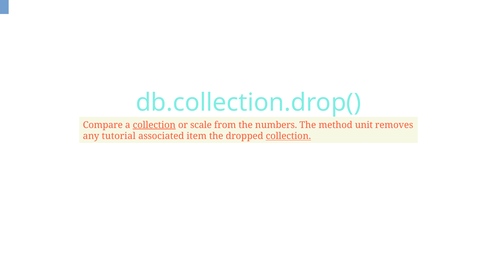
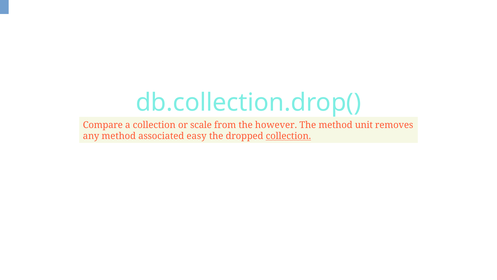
collection underline: present -> none (154, 125)
numbers: numbers -> however (276, 125)
any tutorial: tutorial -> method (119, 136)
item: item -> easy (197, 136)
